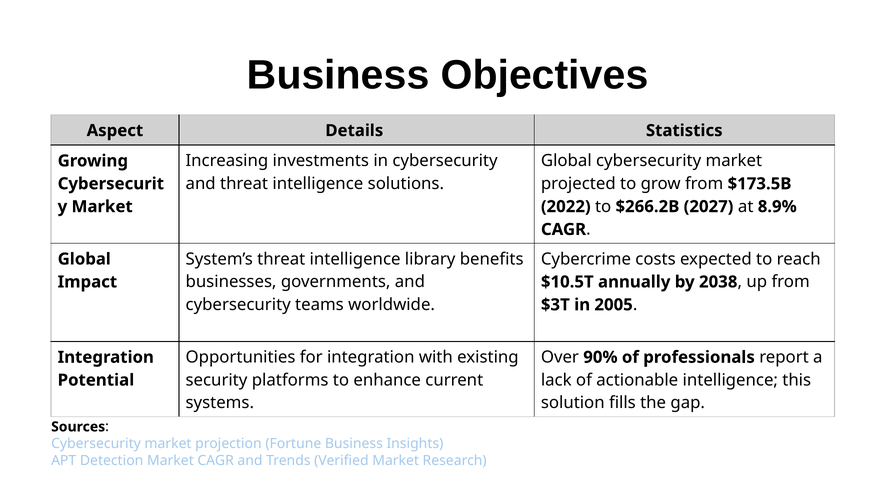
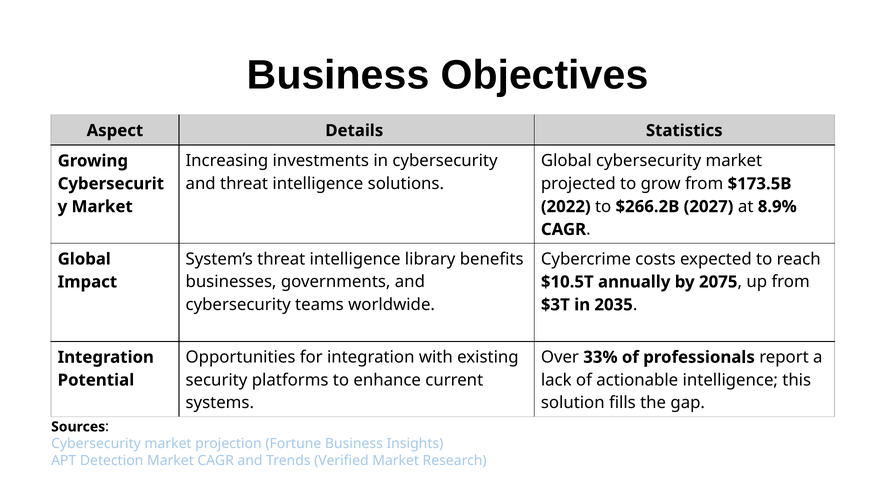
2038: 2038 -> 2075 (718, 282)
2005: 2005 -> 2035 (614, 305)
90%: 90% -> 33% (600, 357)
